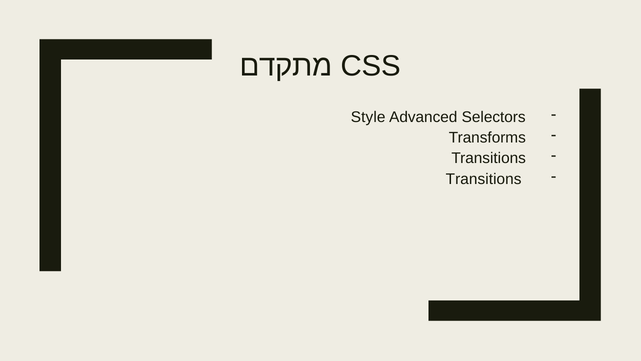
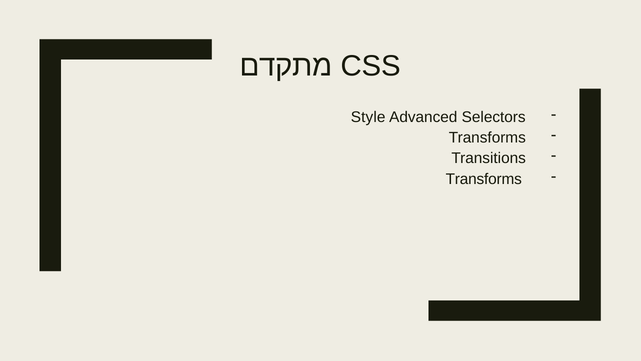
Transitions: Transitions -> Transforms (484, 179)
